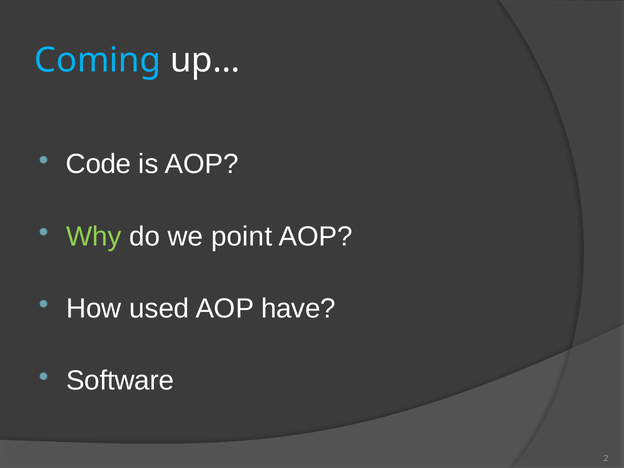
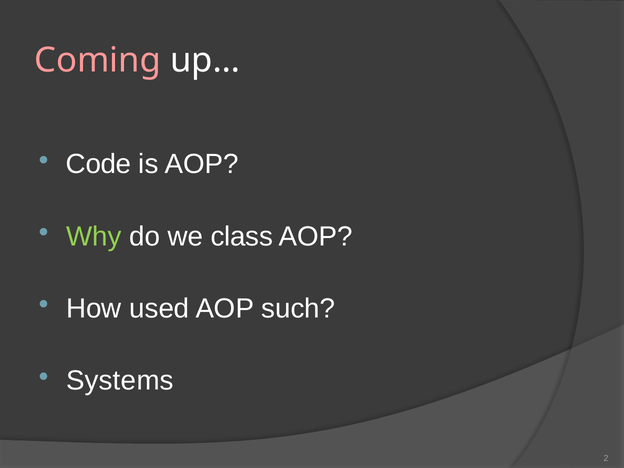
Coming colour: light blue -> pink (98, 60)
point: point -> class (242, 236)
have: have -> such (298, 309)
Software: Software -> Systems (120, 381)
